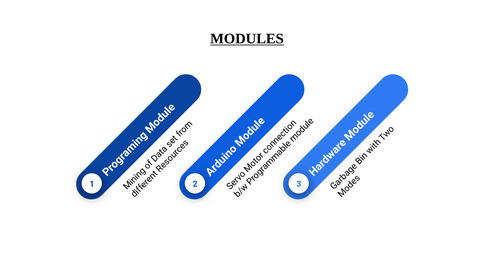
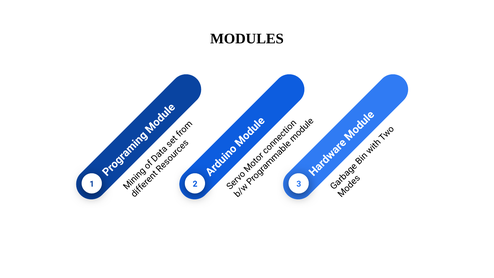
MODULES underline: present -> none (247, 39)
